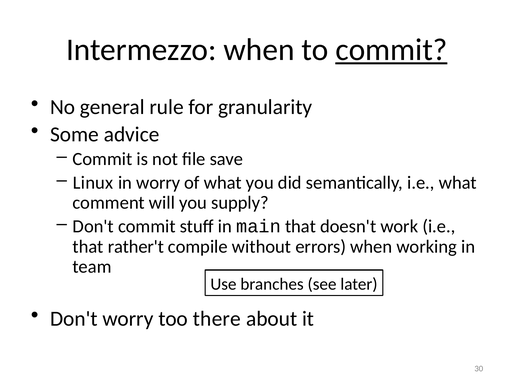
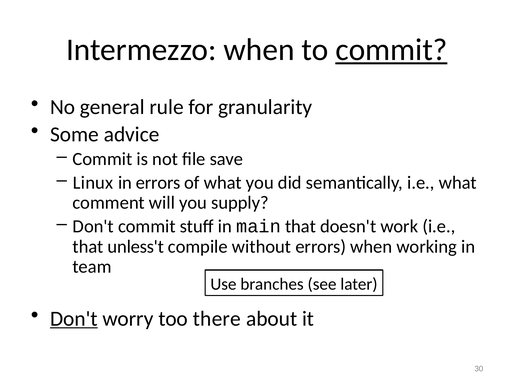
in worry: worry -> errors (158, 183)
rather't: rather't -> unless't (136, 246)
Don't underline: none -> present (74, 318)
